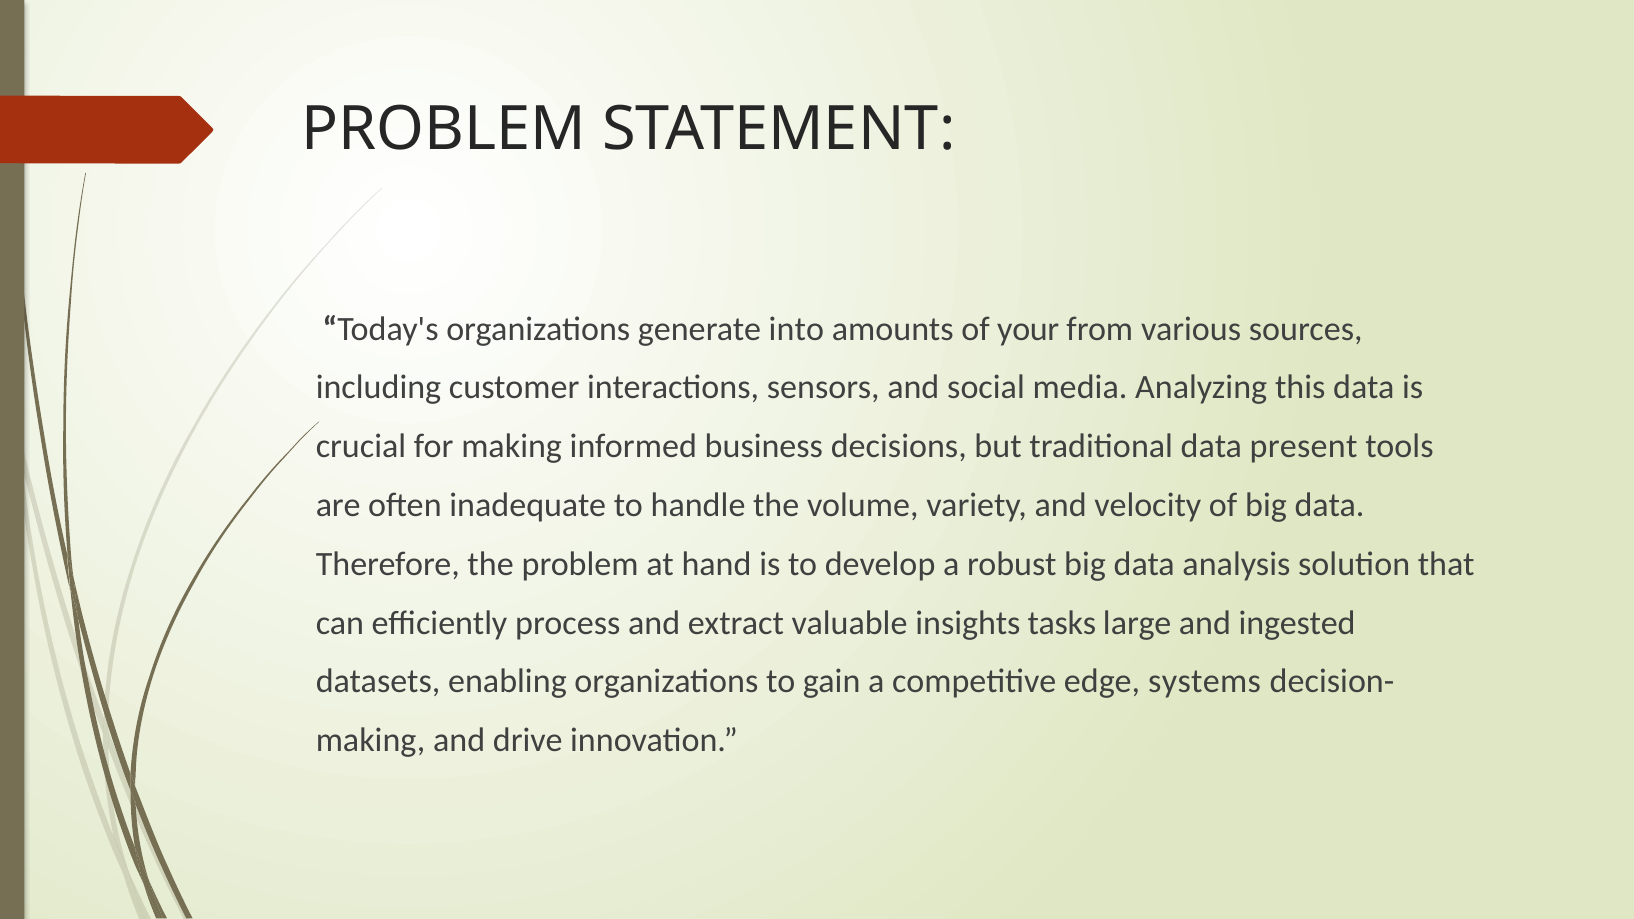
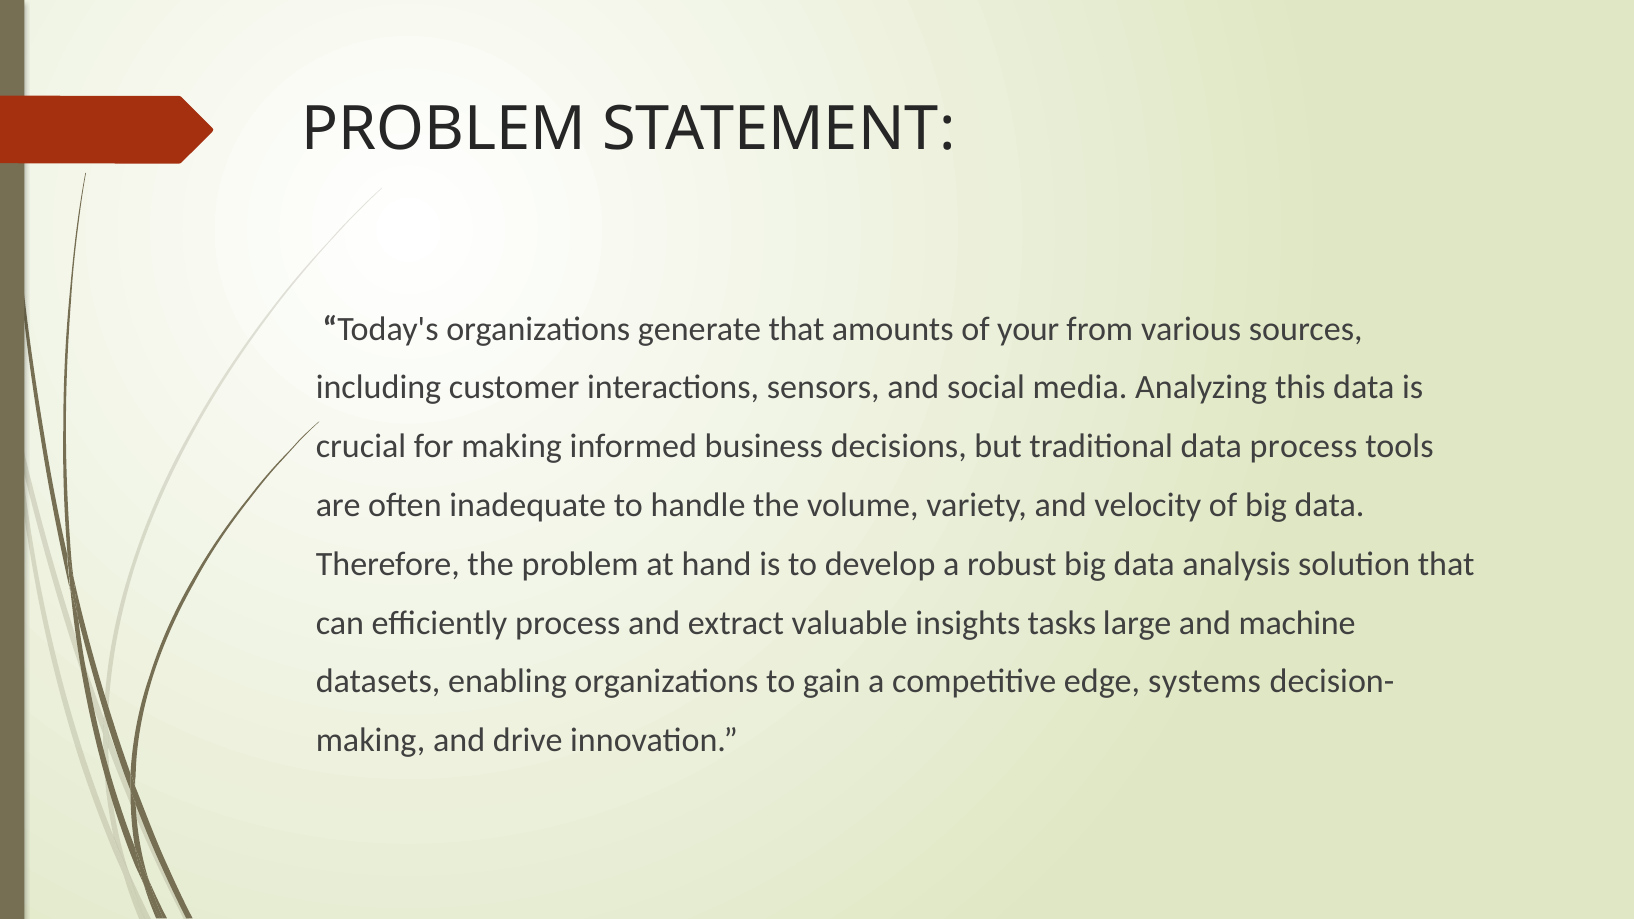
generate into: into -> that (797, 329)
data present: present -> process (1304, 447)
ingested: ingested -> machine (1297, 623)
